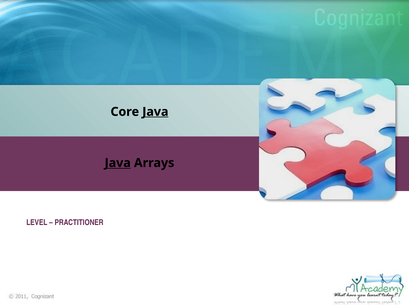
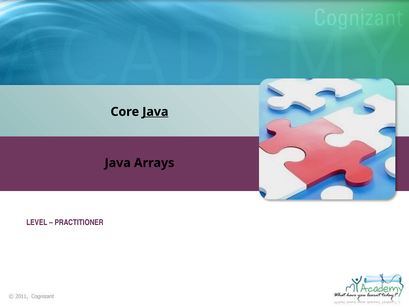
Java underline: present -> none (118, 163)
